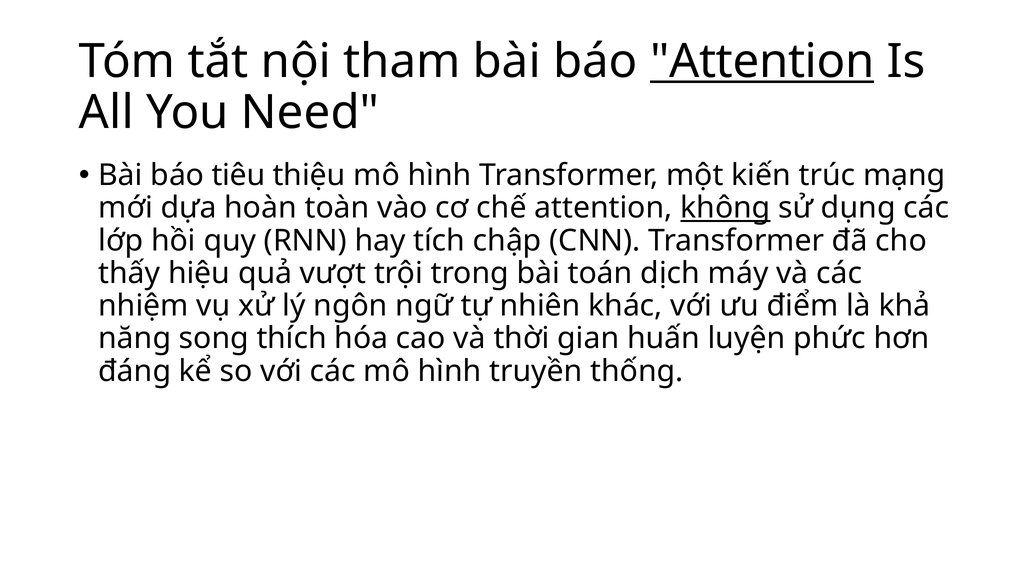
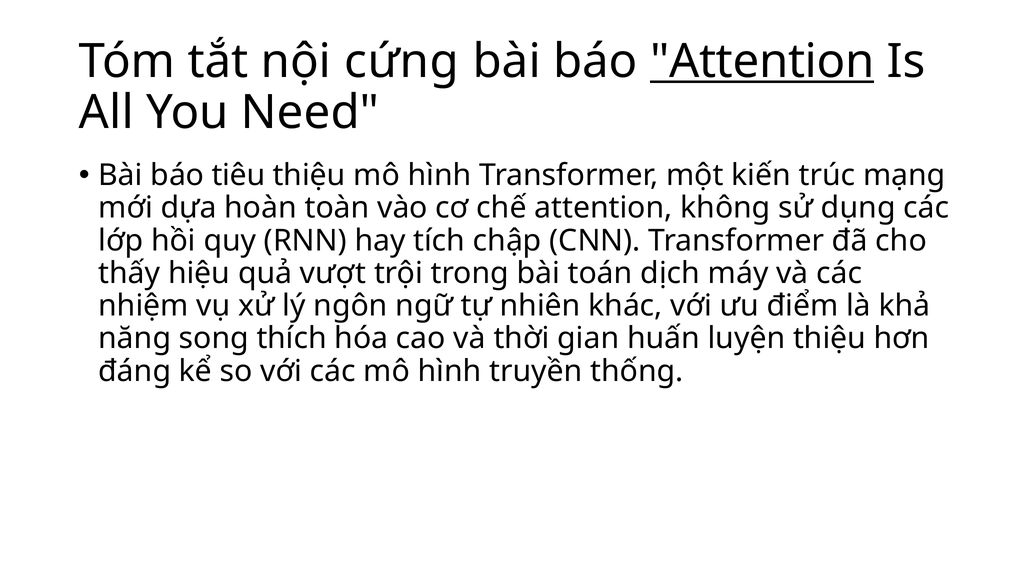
tham: tham -> cứng (402, 61)
không underline: present -> none (725, 208)
luyện phức: phức -> thiệu (830, 338)
